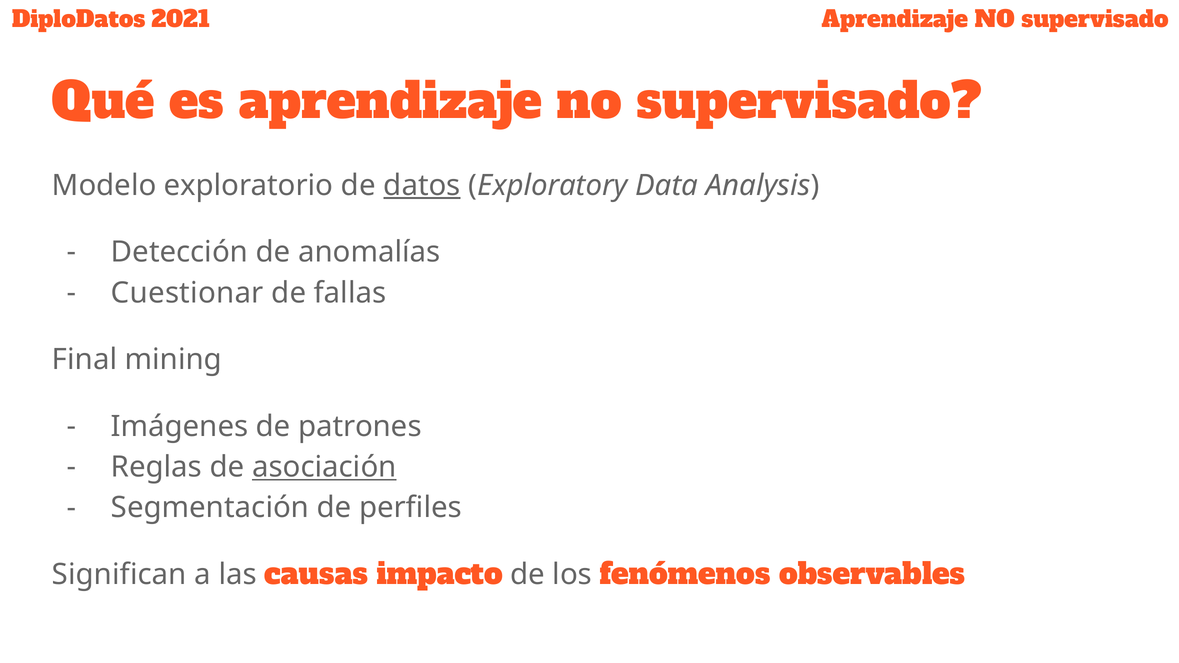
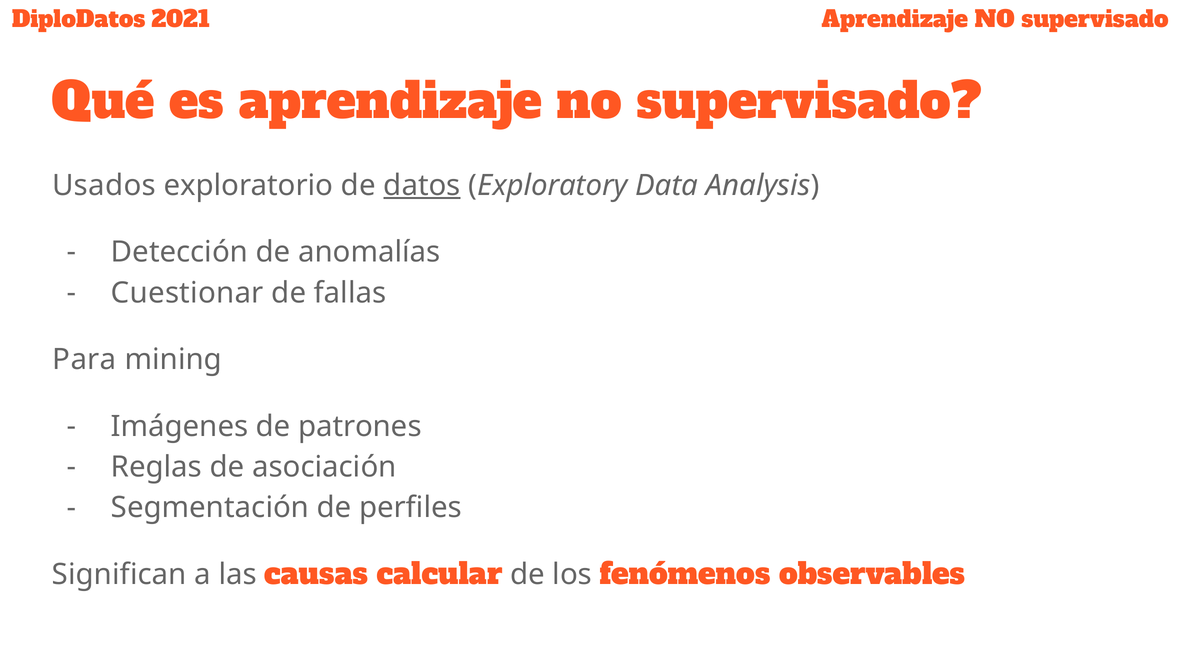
Modelo: Modelo -> Usados (104, 185)
Final: Final -> Para (84, 360)
asociación underline: present -> none (324, 467)
impacto: impacto -> calcular (440, 575)
